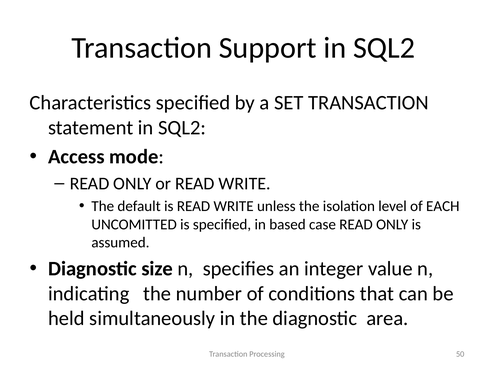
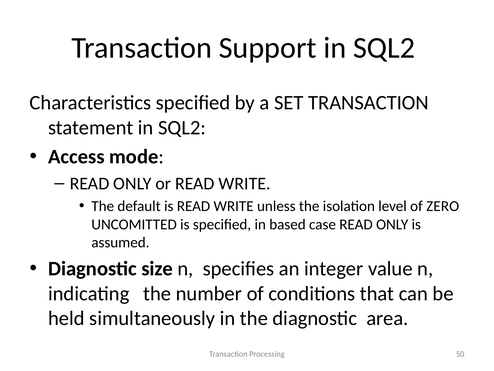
EACH: EACH -> ZERO (443, 206)
